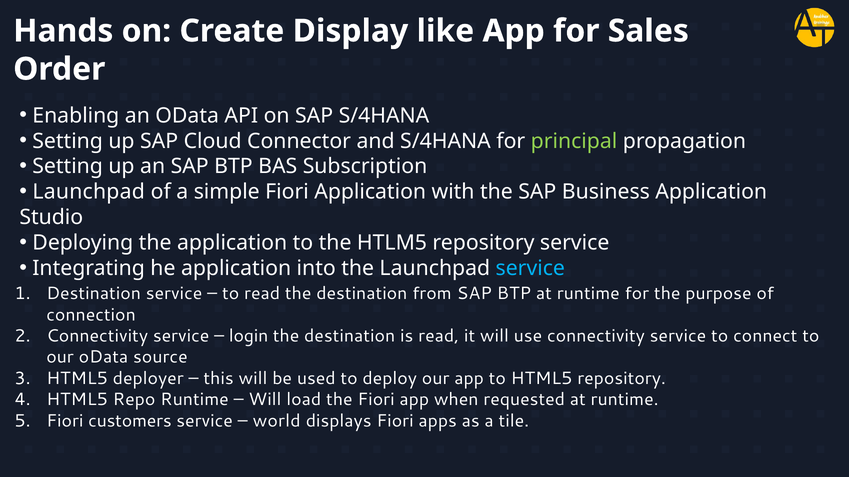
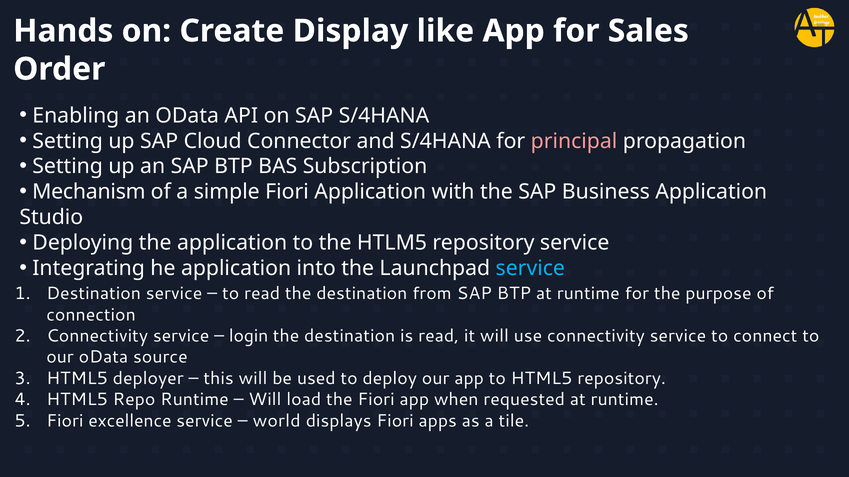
principal colour: light green -> pink (574, 141)
Launchpad: Launchpad -> Mechanism (89, 192)
customers: customers -> excellence (130, 421)
